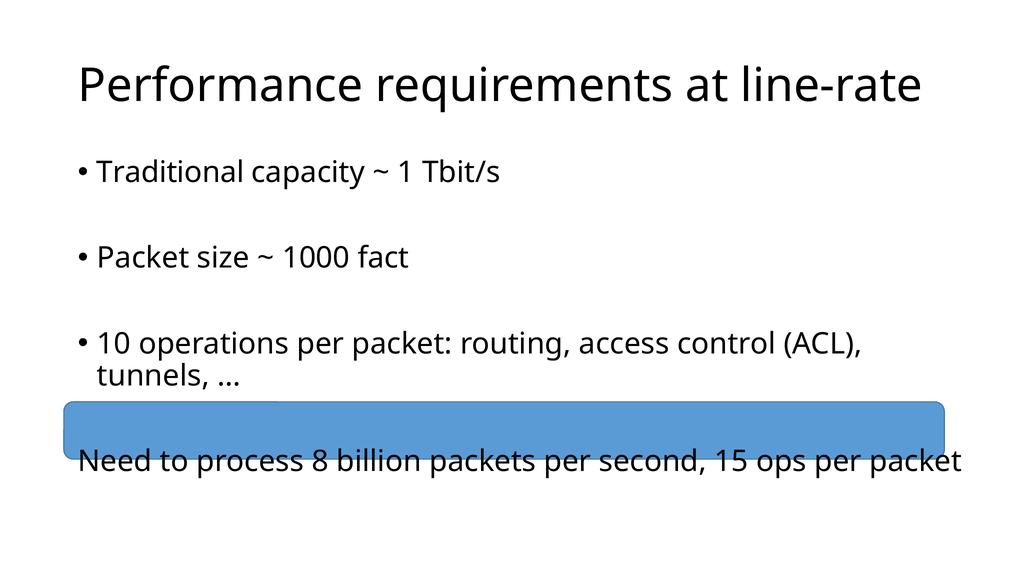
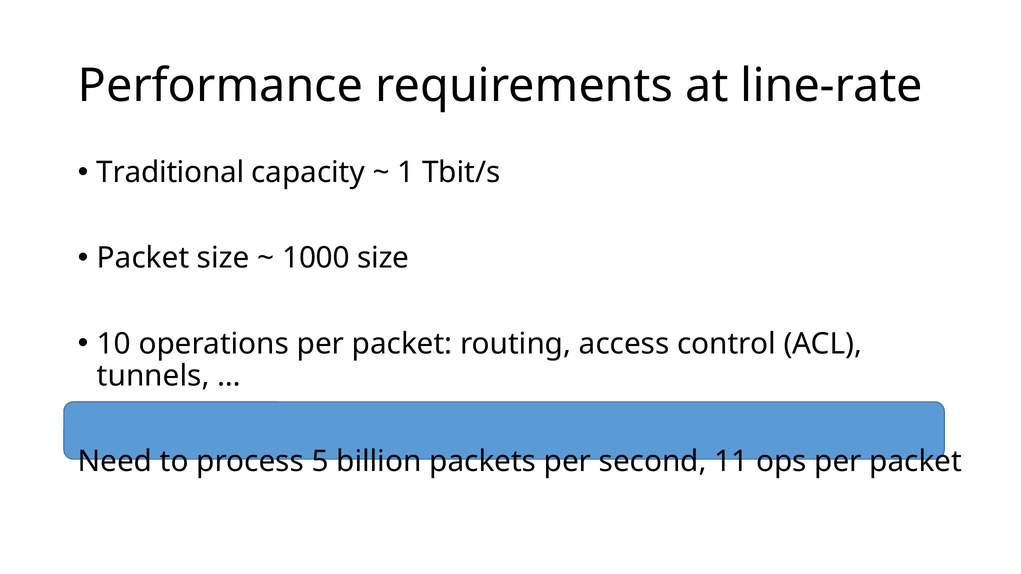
1000 fact: fact -> size (383, 258)
8: 8 -> 5 (320, 462)
15: 15 -> 11 (731, 462)
